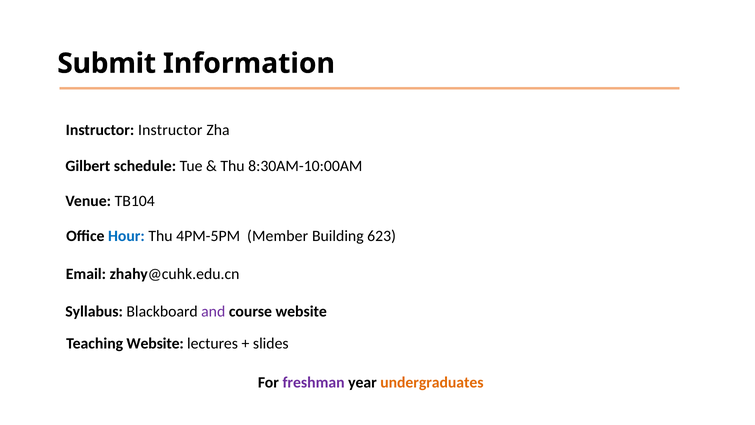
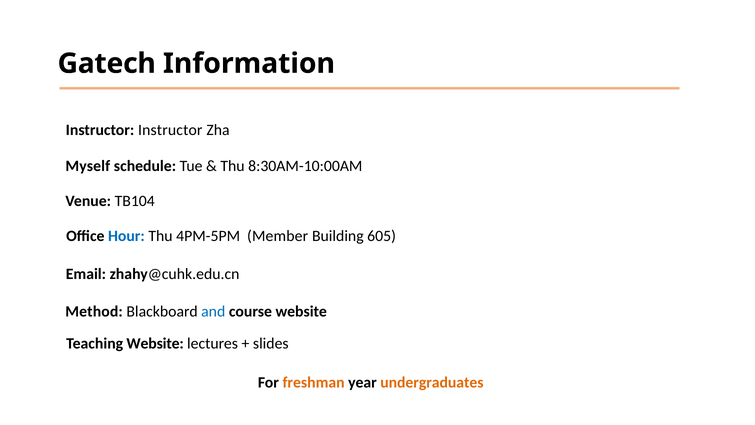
Submit: Submit -> Gatech (107, 63)
Gilbert: Gilbert -> Myself (88, 166)
623: 623 -> 605 (382, 236)
Syllabus: Syllabus -> Method (94, 312)
and colour: purple -> blue (213, 312)
freshman colour: purple -> orange (314, 382)
